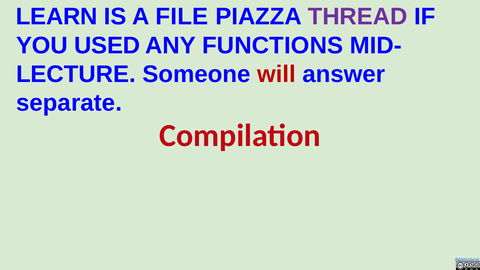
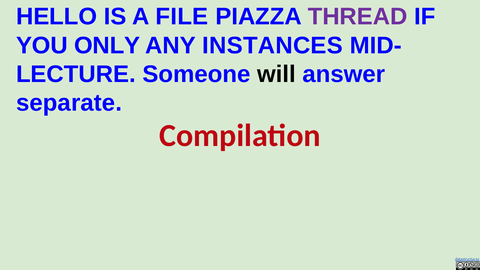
LEARN: LEARN -> HELLO (57, 17)
USED: USED -> ONLY (107, 45)
FUNCTIONS: FUNCTIONS -> INSTANCES (273, 45)
will colour: red -> black (276, 74)
